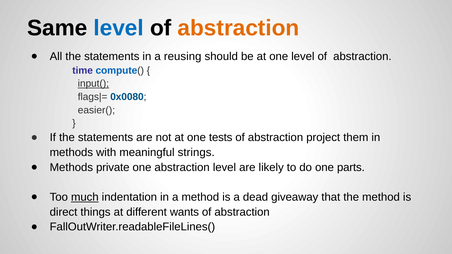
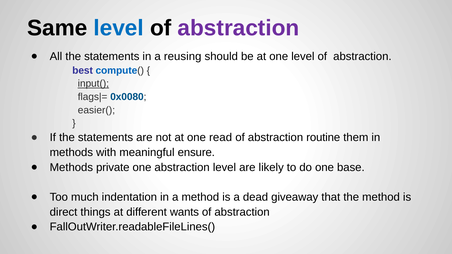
abstraction colour: orange -> purple (238, 28)
time: time -> best (83, 70)
tests: tests -> read (221, 138)
project: project -> routine (323, 138)
strings: strings -> ensure (196, 153)
parts: parts -> base (351, 168)
much underline: present -> none (85, 197)
